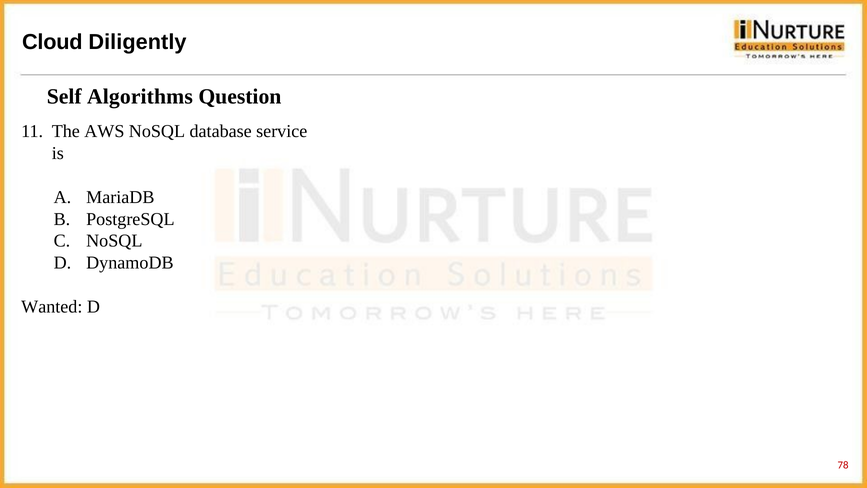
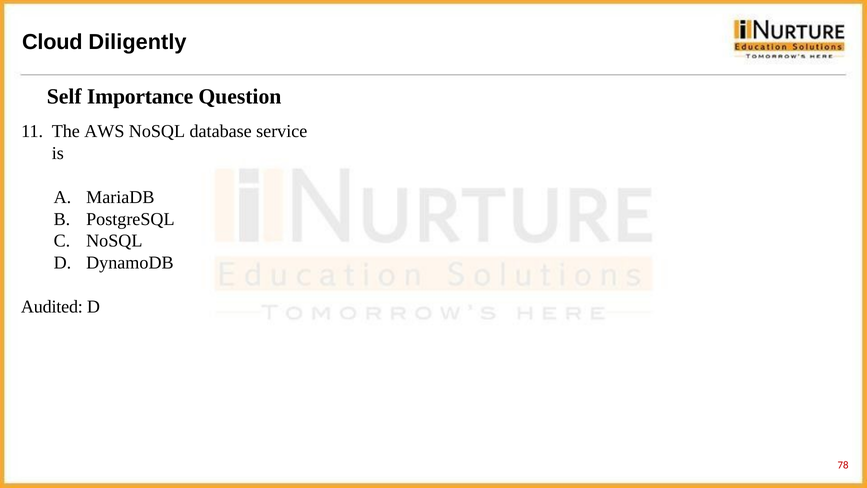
Algorithms: Algorithms -> Importance (140, 97)
Wanted: Wanted -> Audited (52, 307)
